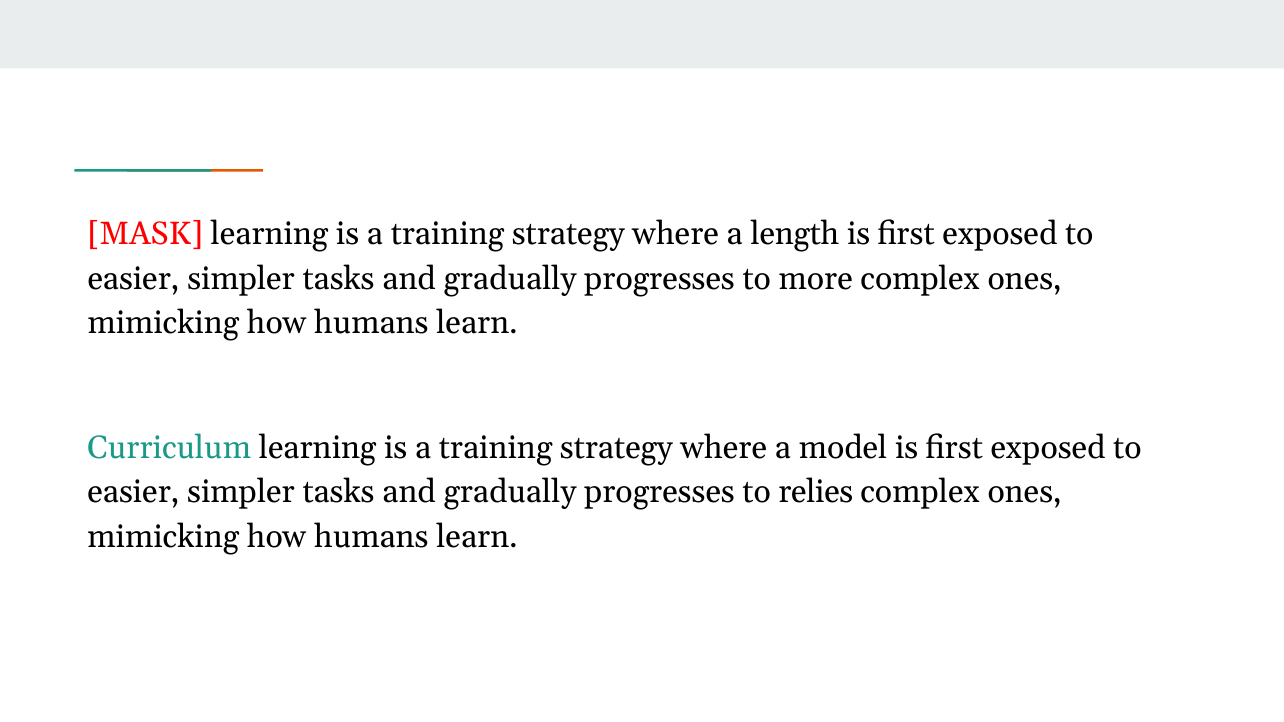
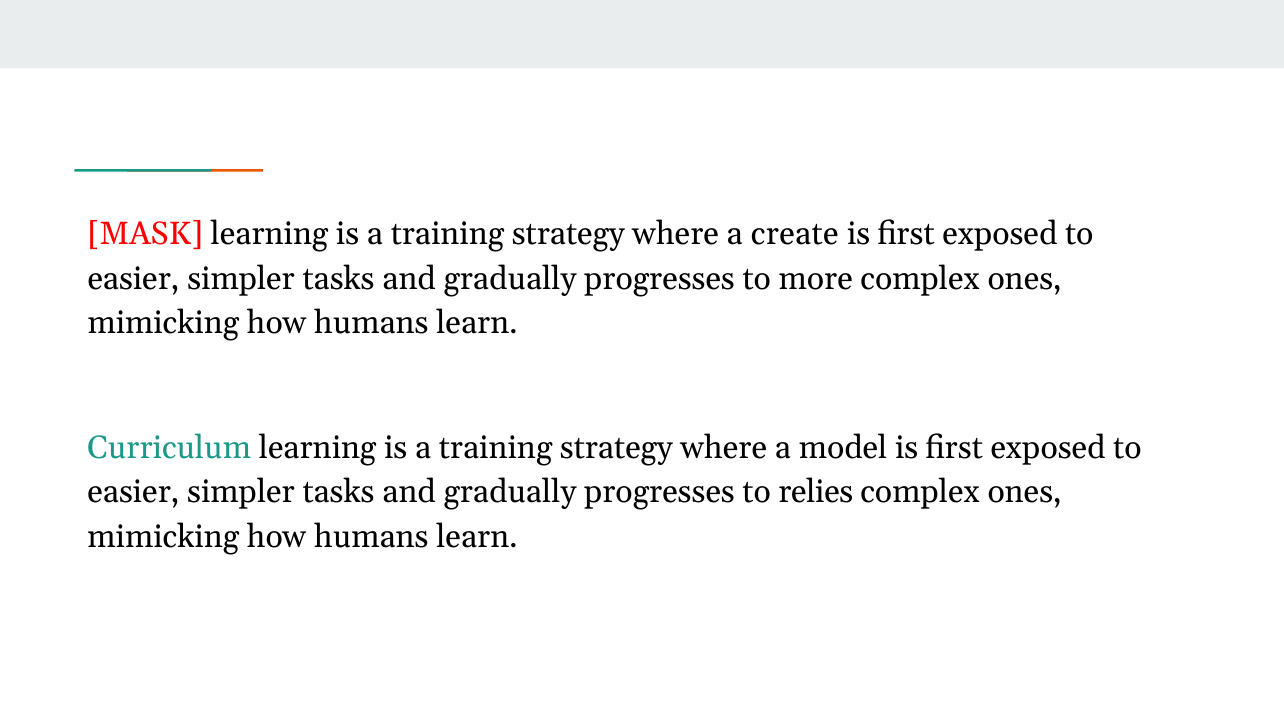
length: length -> create (795, 234)
